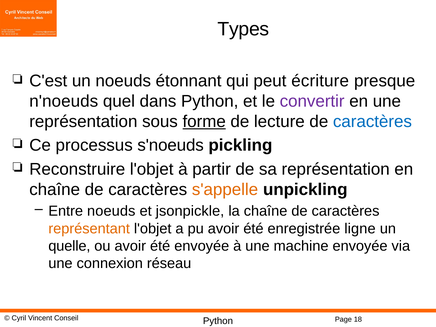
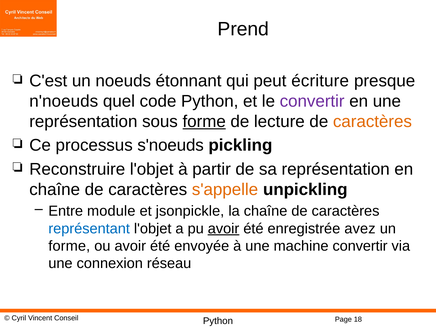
Types: Types -> Prend (243, 29)
dans: dans -> code (158, 101)
caractères colour: blue -> orange (372, 122)
Entre noeuds: noeuds -> module (111, 211)
représentant colour: orange -> blue (89, 229)
avoir underline: none -> present (224, 229)
ligne: ligne -> avez (360, 229)
quelle: quelle -> forme (69, 246)
machine envoyée: envoyée -> convertir (360, 246)
